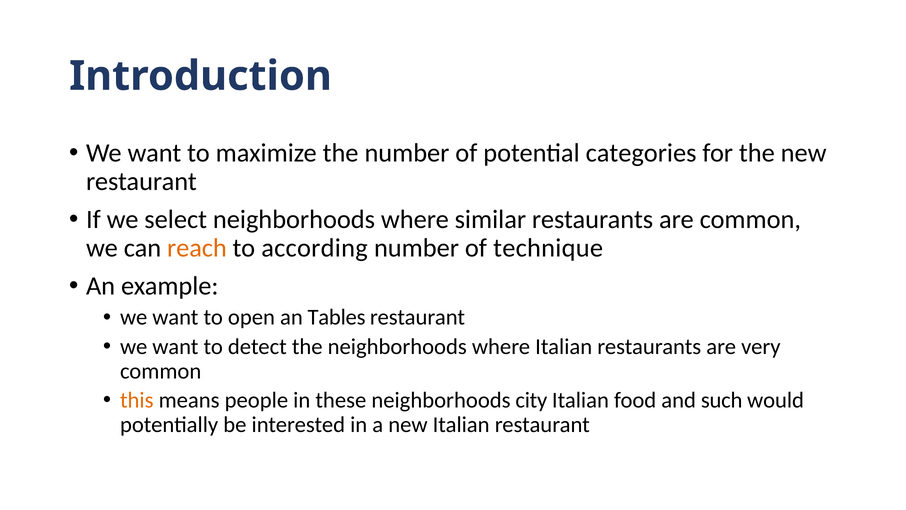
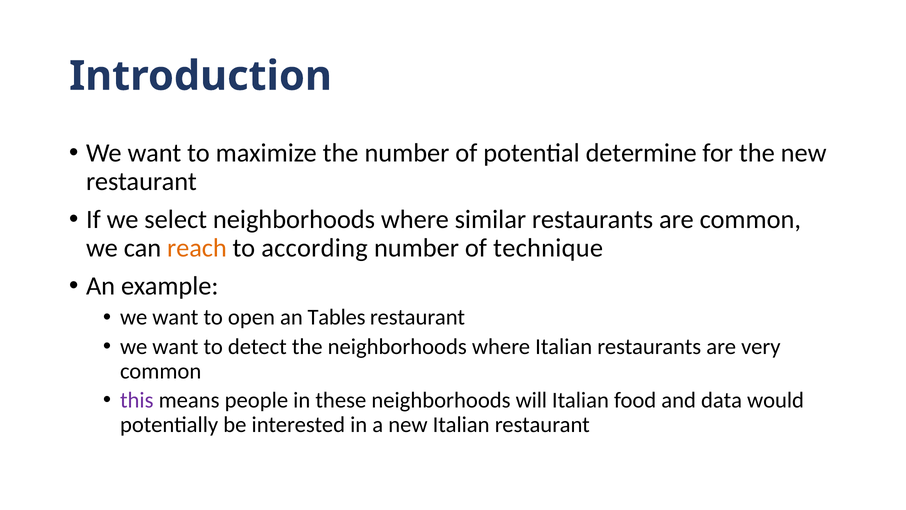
categories: categories -> determine (641, 153)
this colour: orange -> purple (137, 400)
city: city -> will (531, 400)
such: such -> data (722, 400)
